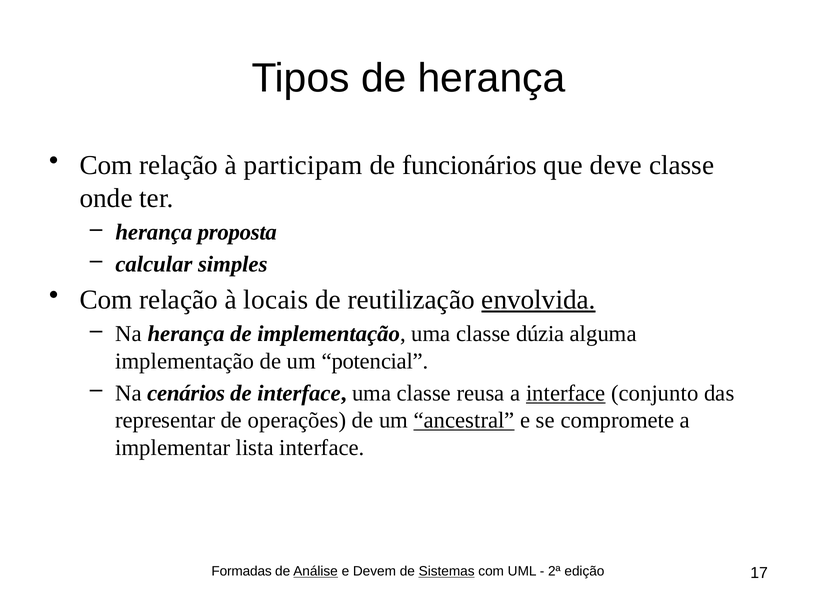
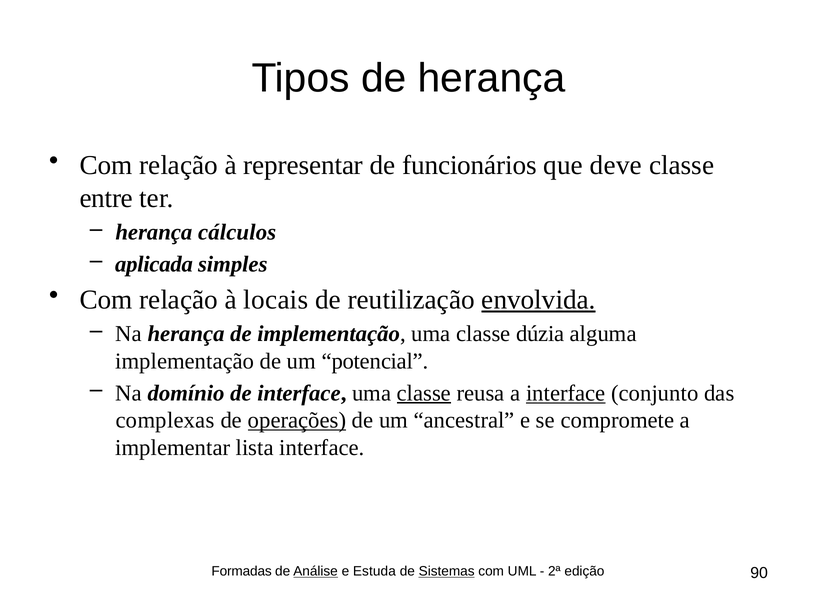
participam: participam -> representar (303, 165)
onde: onde -> entre (106, 198)
proposta: proposta -> cálculos (237, 232)
calcular: calcular -> aplicada (154, 264)
cenários: cenários -> domínio (186, 393)
classe underline: none -> present (424, 393)
representar: representar -> complexas (165, 420)
operações underline: none -> present (297, 420)
ancestral underline: present -> none (464, 420)
Devem: Devem -> Estuda (374, 571)
17: 17 -> 90 (759, 573)
